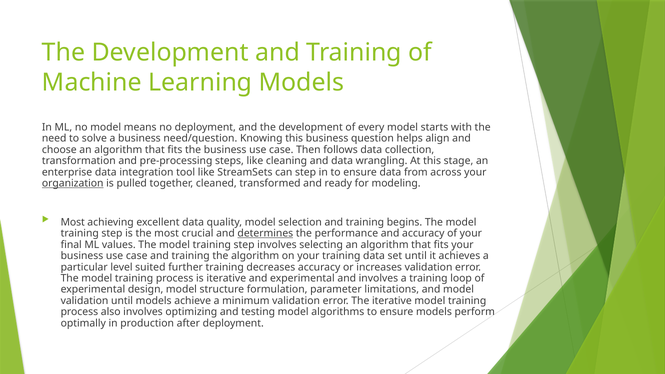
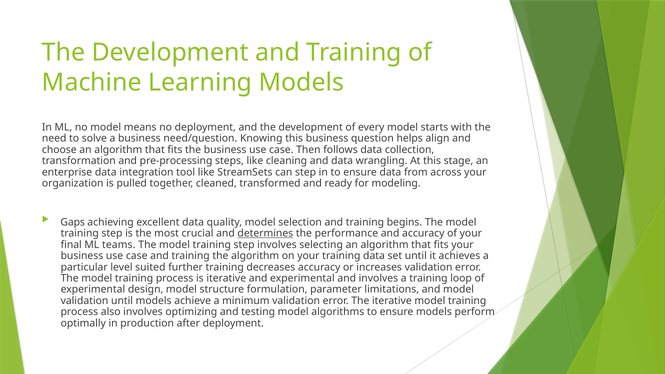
organization underline: present -> none (73, 183)
Most: Most -> Gaps (73, 222)
values: values -> teams (119, 245)
